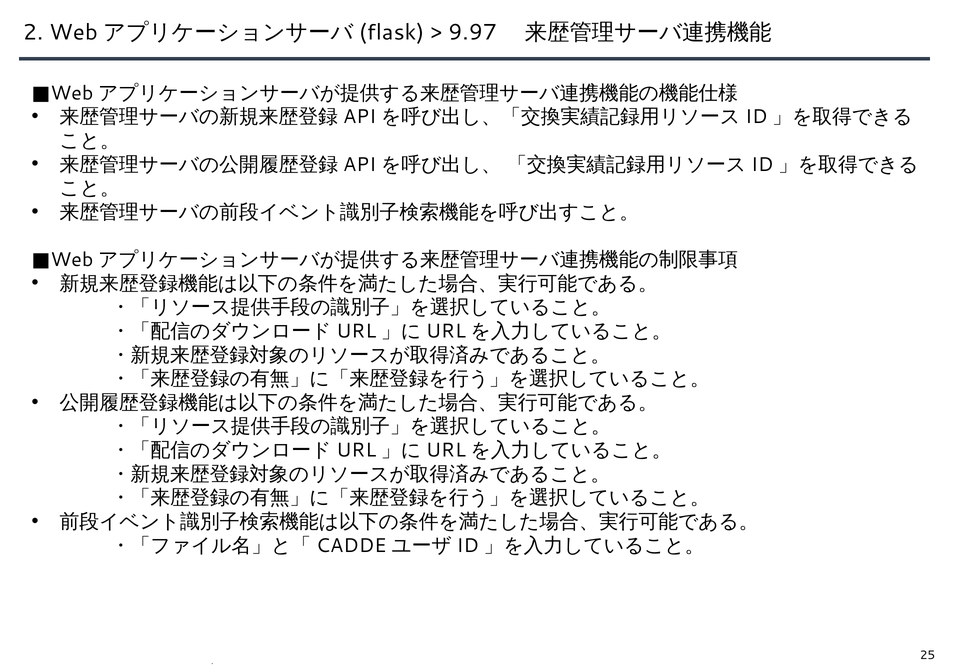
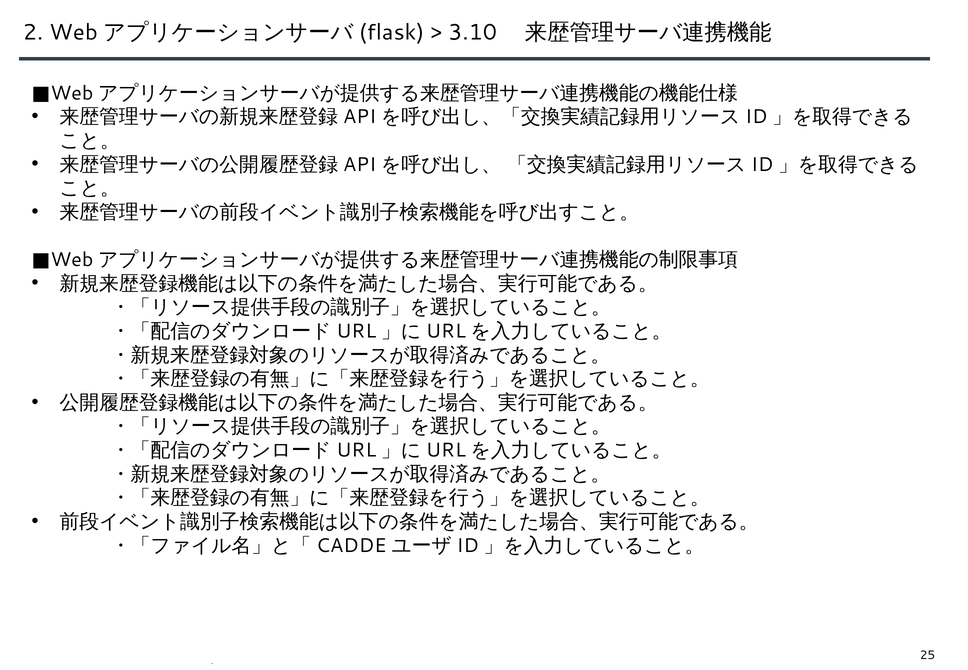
9.97: 9.97 -> 3.10 (473, 32)
